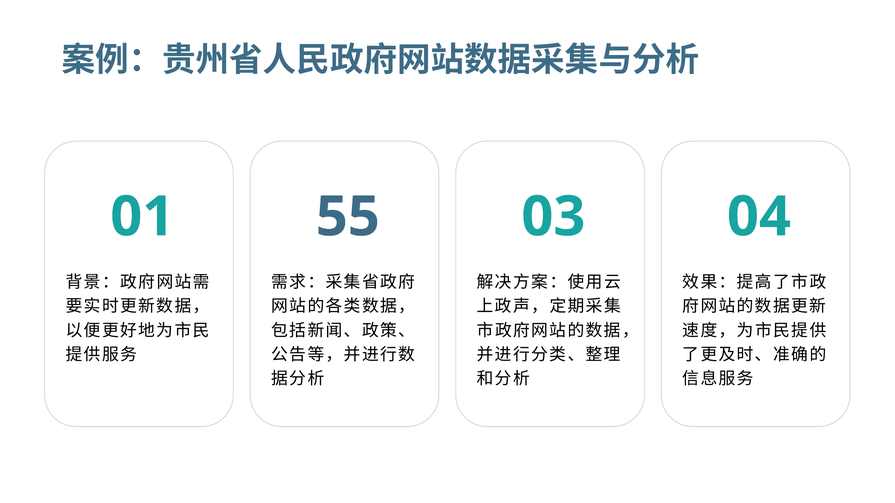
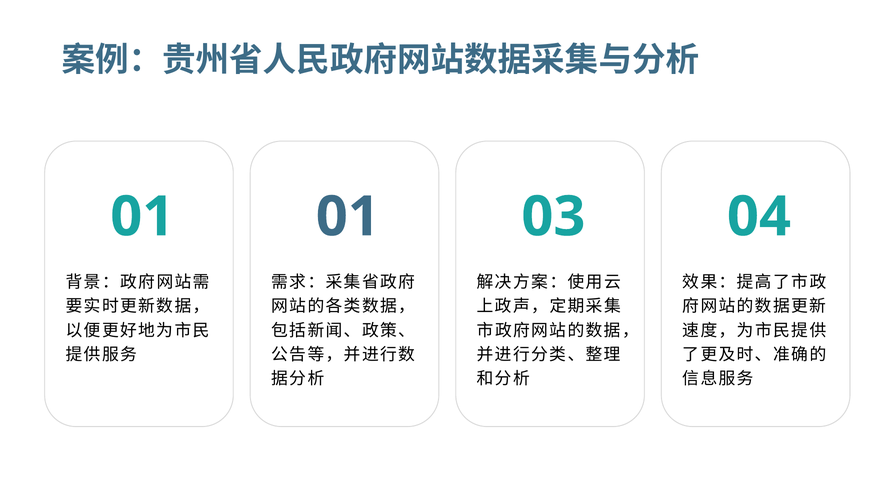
01 55: 55 -> 01 (348, 217)
